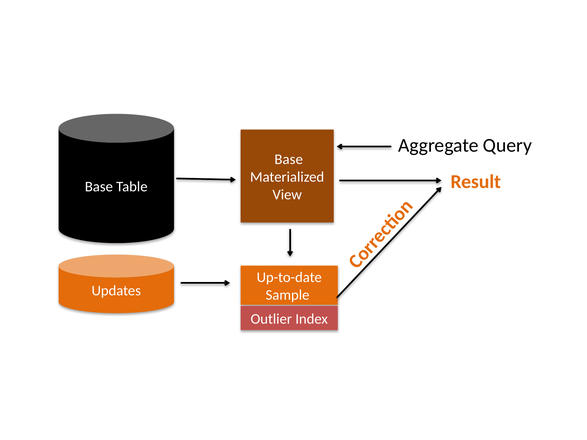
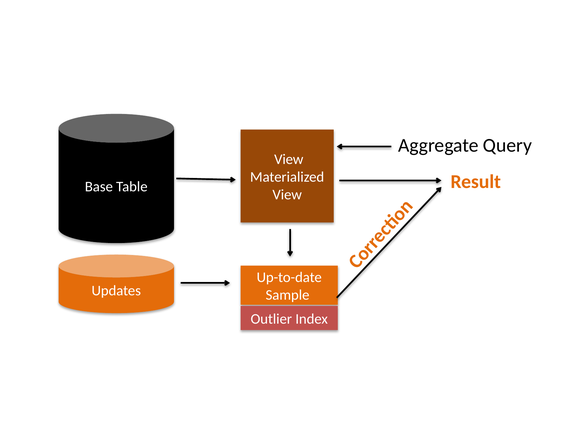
Base: Base -> View (289, 160)
